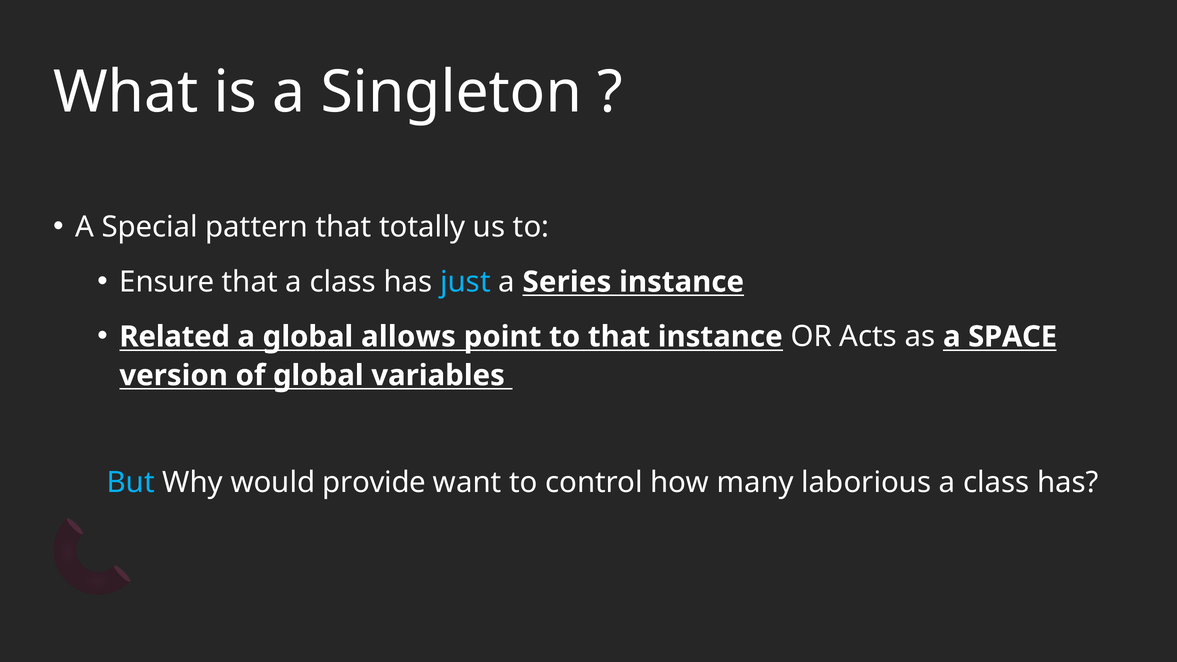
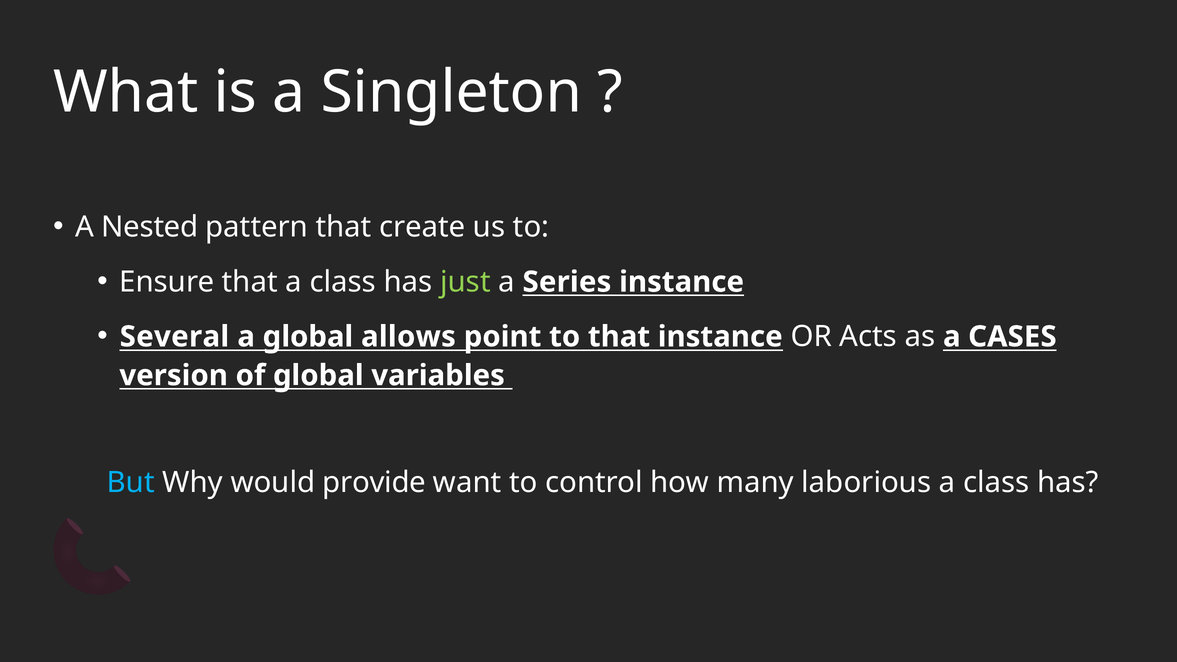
Special: Special -> Nested (150, 227)
totally: totally -> create (422, 227)
just colour: light blue -> light green (465, 282)
Related: Related -> Several (174, 337)
SPACE: SPACE -> CASES (1012, 337)
